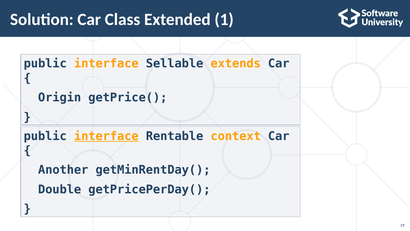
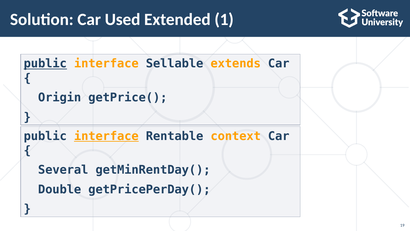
Class: Class -> Used (123, 19)
public underline: none -> present (45, 64)
Another: Another -> Several (63, 170)
